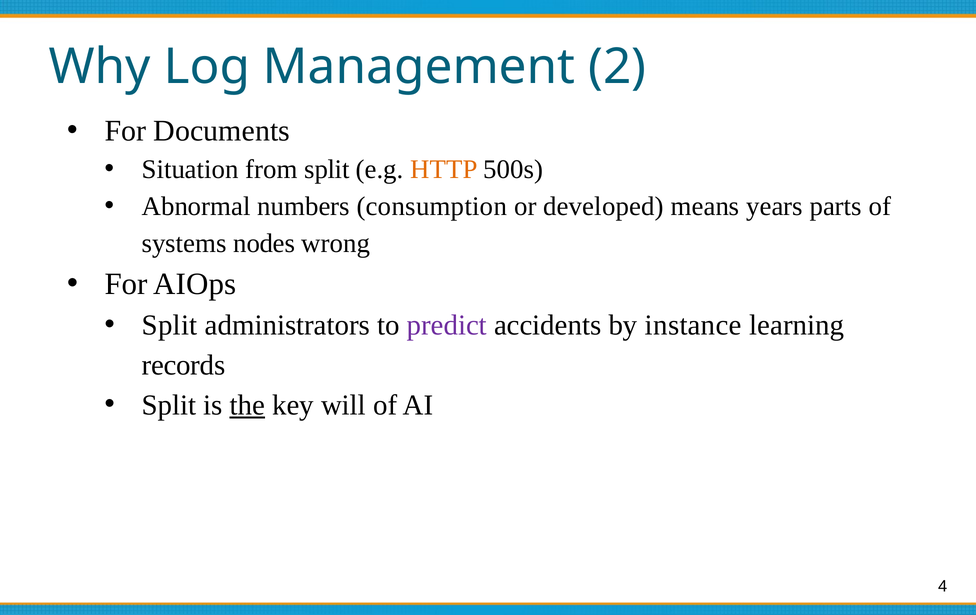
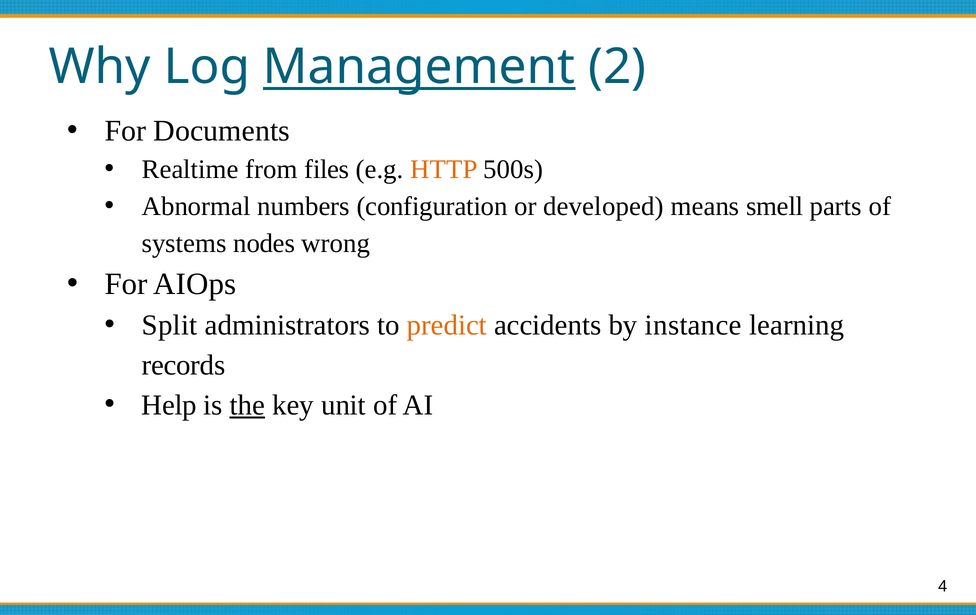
Management underline: none -> present (419, 67)
Situation: Situation -> Realtime (190, 170)
from split: split -> files (327, 170)
consumption: consumption -> configuration (432, 207)
years: years -> smell (775, 207)
predict colour: purple -> orange (447, 325)
Split: Split -> Help (169, 405)
will: will -> unit (343, 405)
